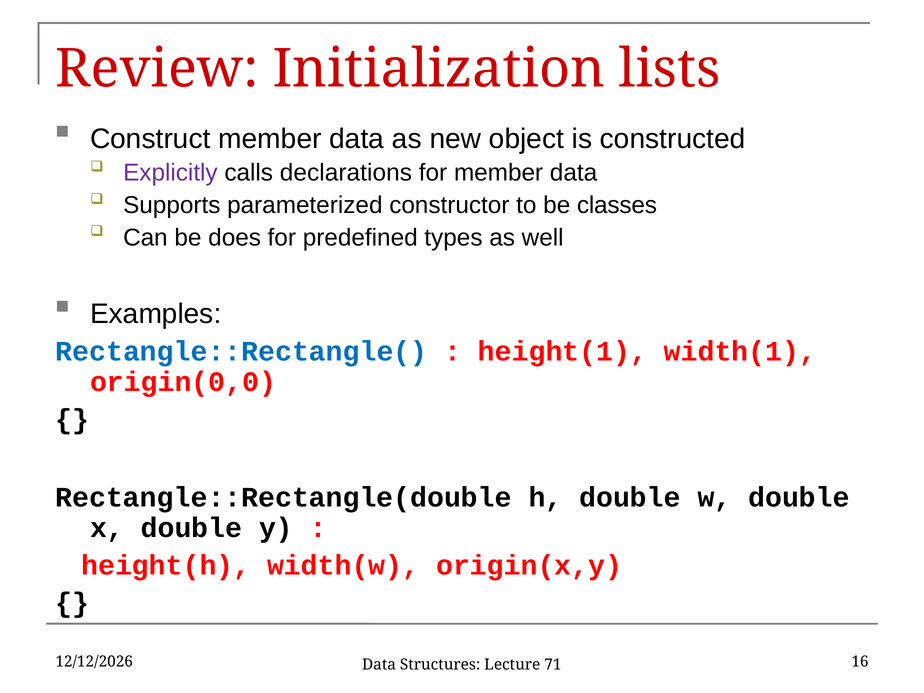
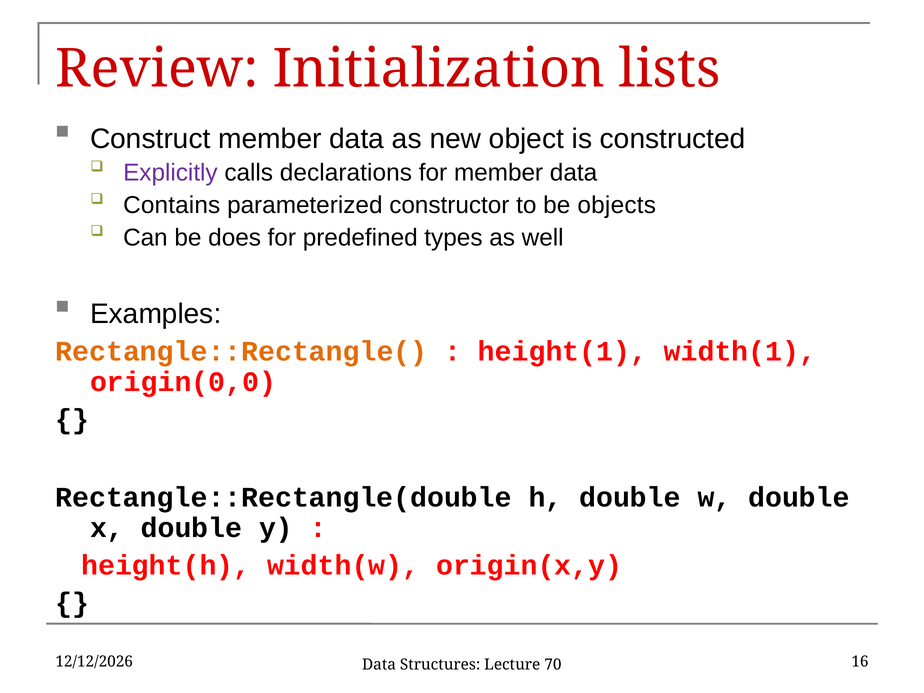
Supports: Supports -> Contains (172, 205)
classes: classes -> objects (617, 205)
Rectangle::Rectangle( colour: blue -> orange (241, 352)
71: 71 -> 70 (553, 665)
